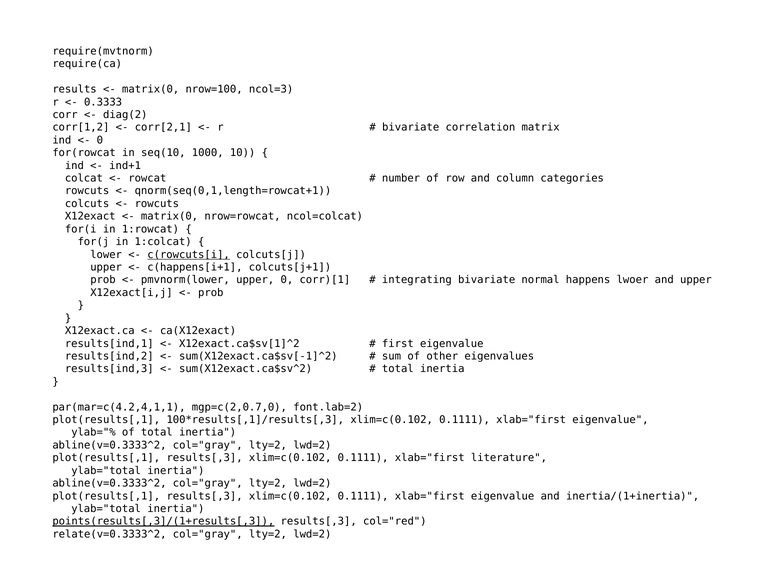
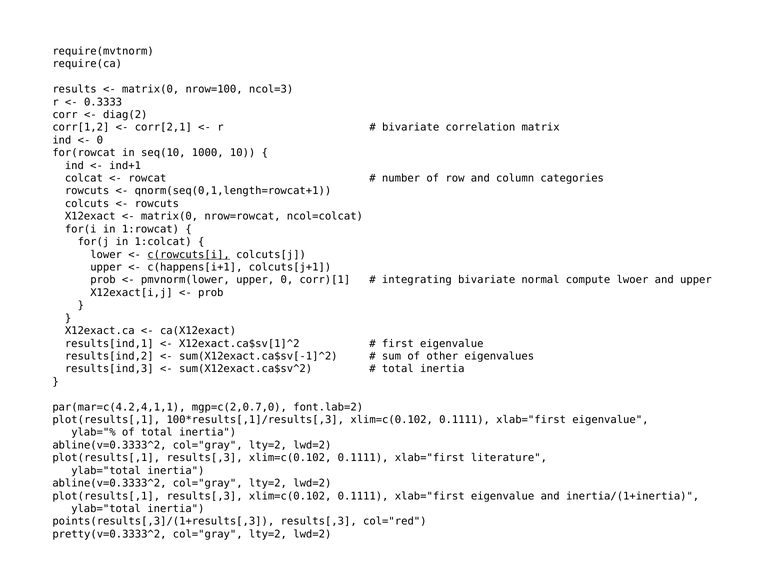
happens: happens -> compute (588, 280)
points(results[,3]/(1+results[,3 underline: present -> none (163, 521)
relate(v=0.3333^2: relate(v=0.3333^2 -> pretty(v=0.3333^2 (109, 534)
